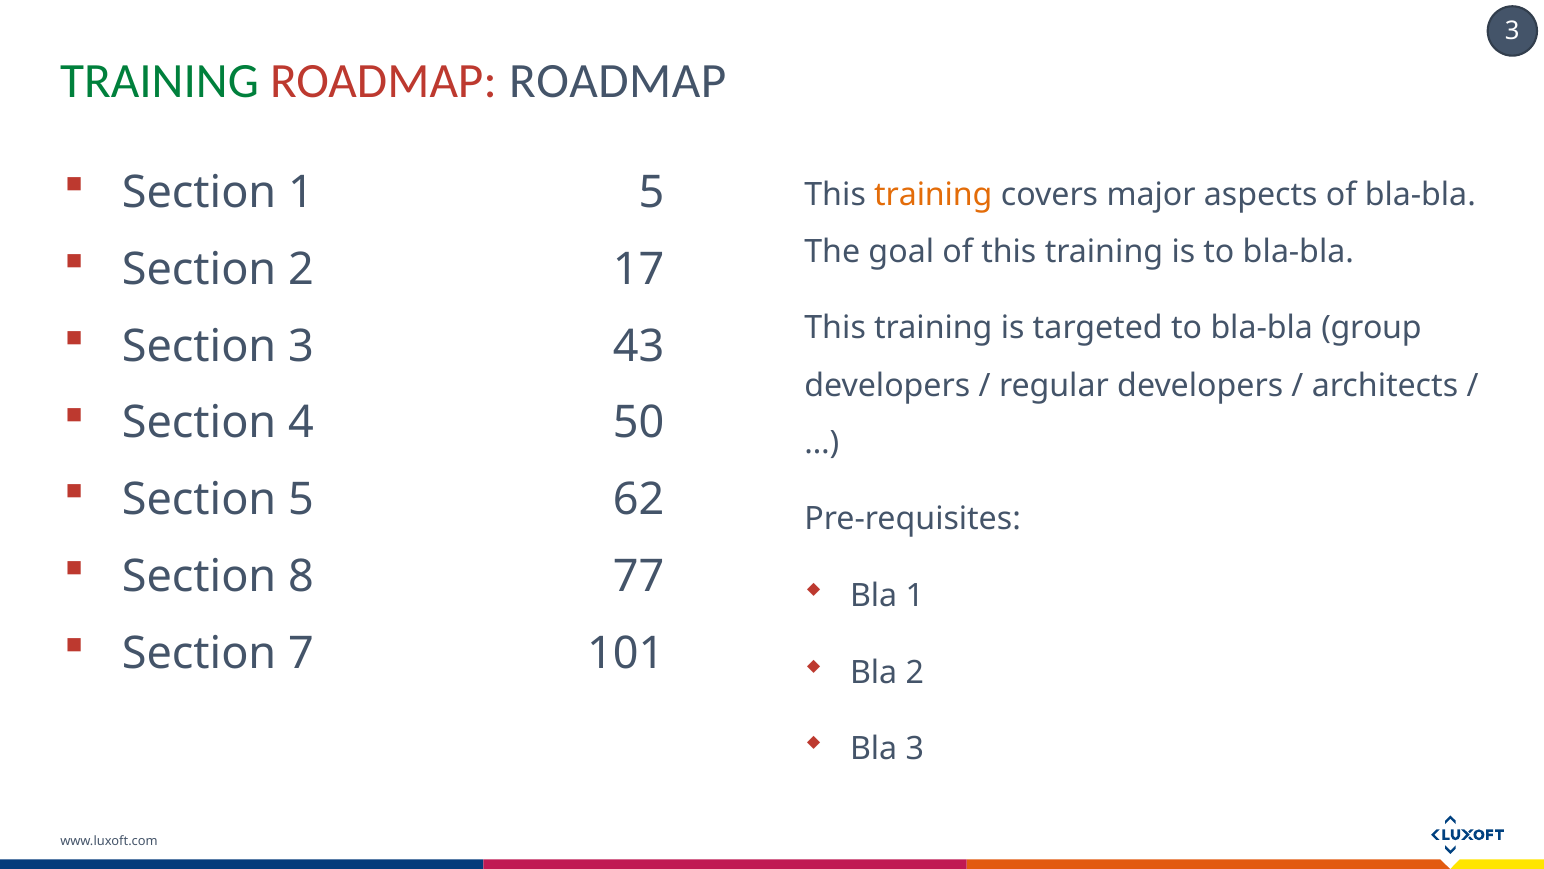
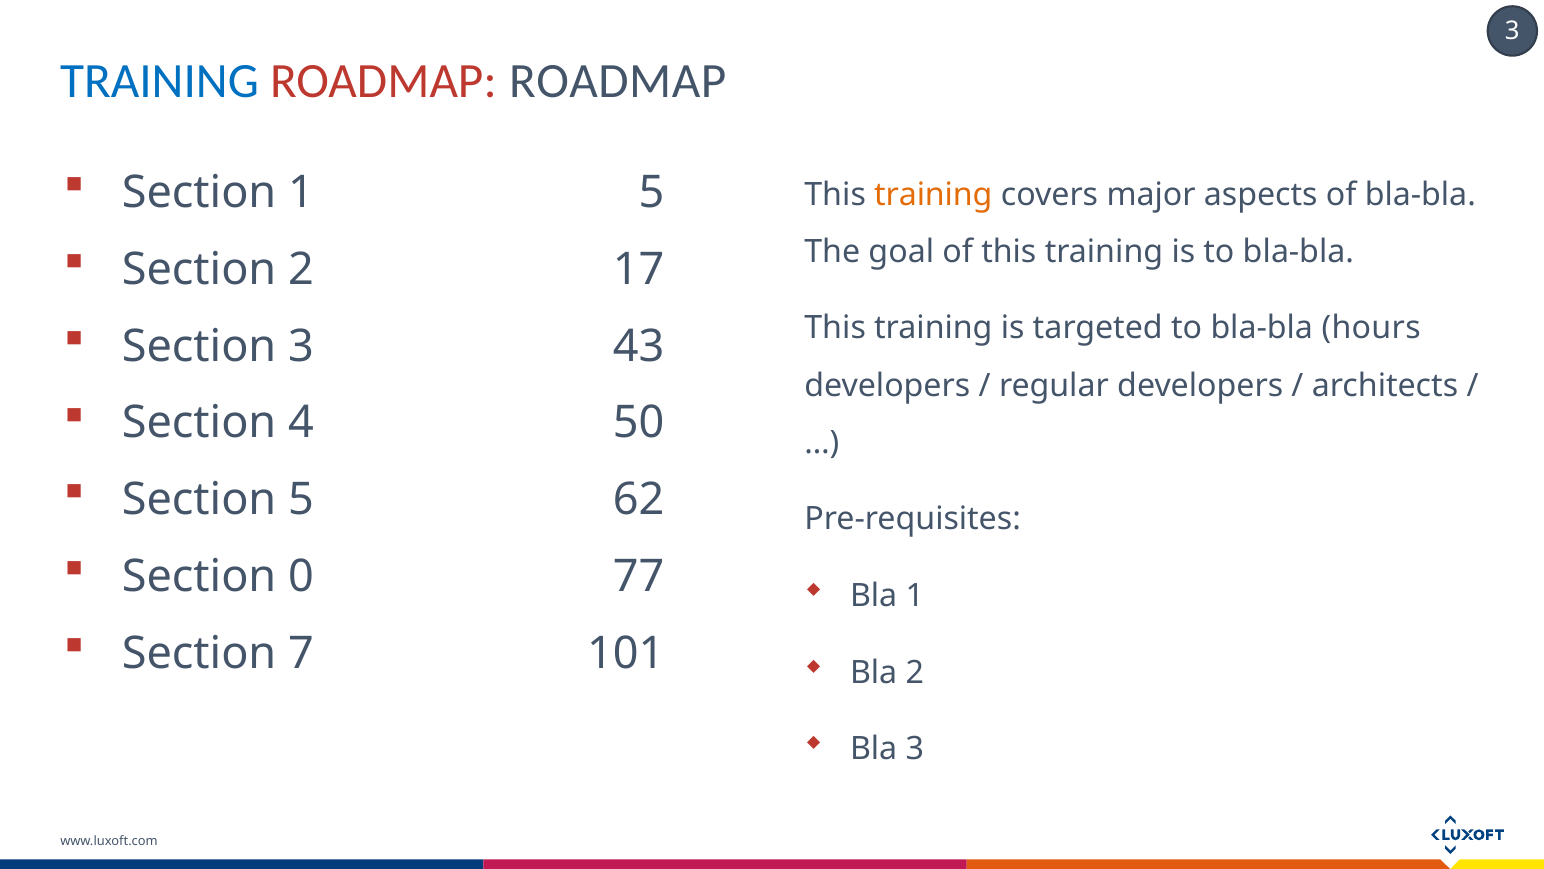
TRAINING colour: green -> blue (159, 81)
group: group -> hours (1371, 328)
8: 8 -> 0 (301, 576)
